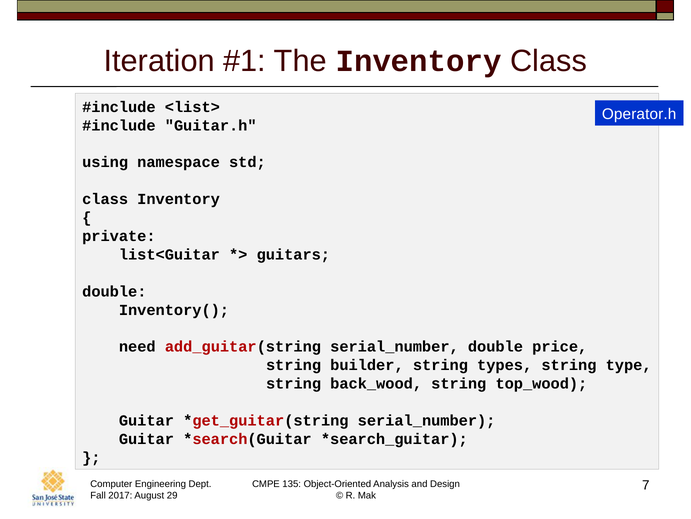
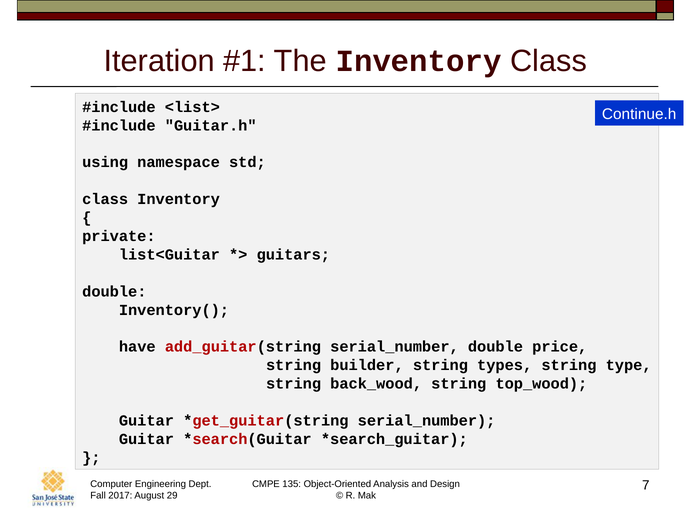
Operator.h: Operator.h -> Continue.h (639, 114)
need: need -> have (137, 346)
